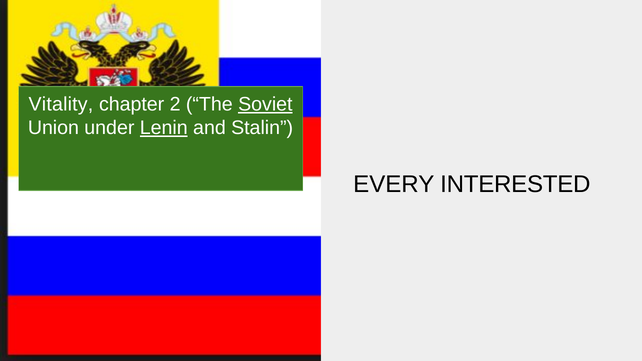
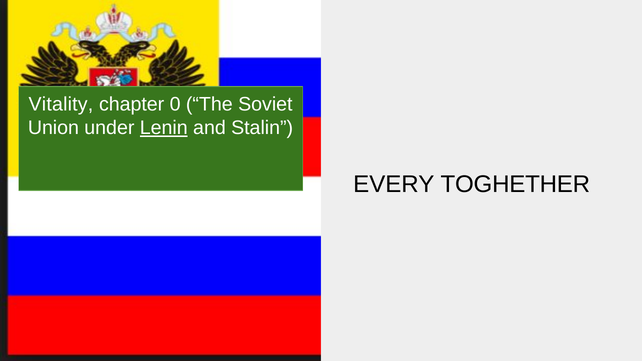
2: 2 -> 0 (175, 104)
Soviet underline: present -> none (265, 104)
INTERESTED: INTERESTED -> TOGHETHER (515, 184)
